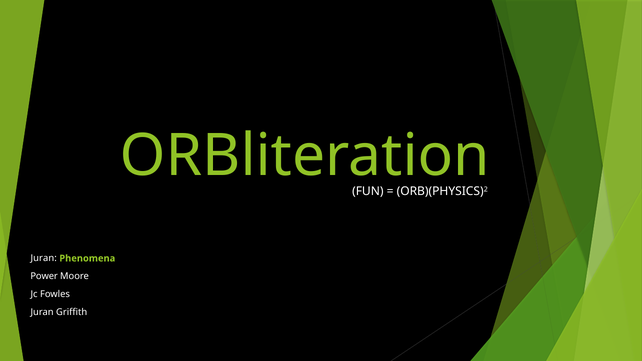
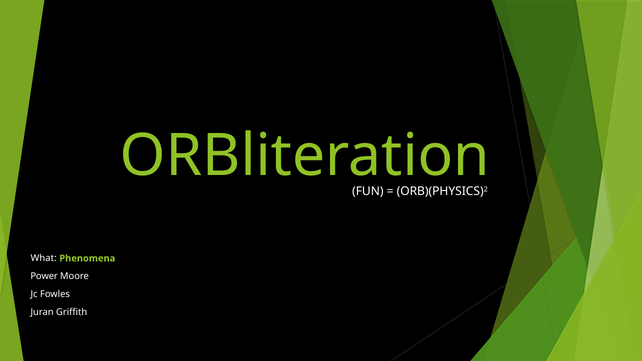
Juran: Juran -> What (44, 258)
